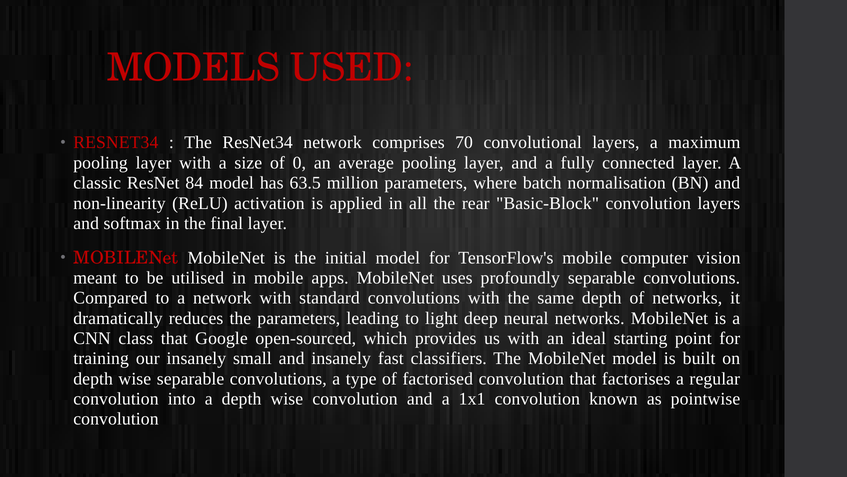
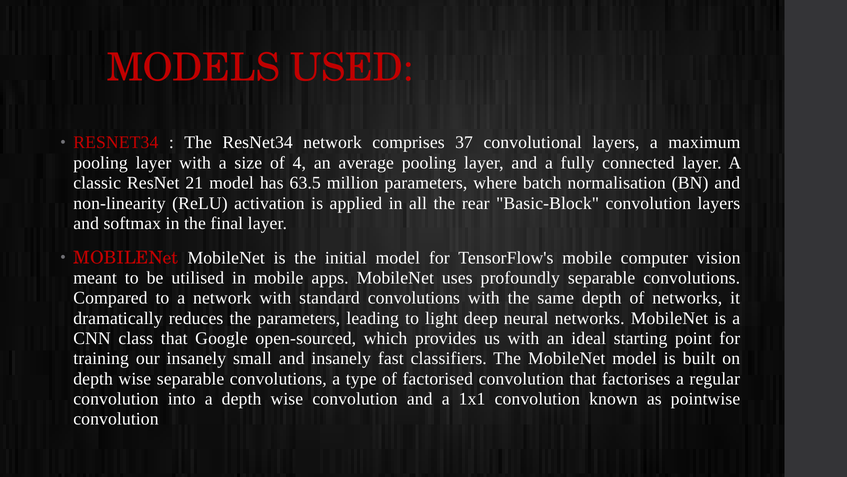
70: 70 -> 37 (464, 142)
0: 0 -> 4 (299, 163)
84: 84 -> 21 (194, 183)
